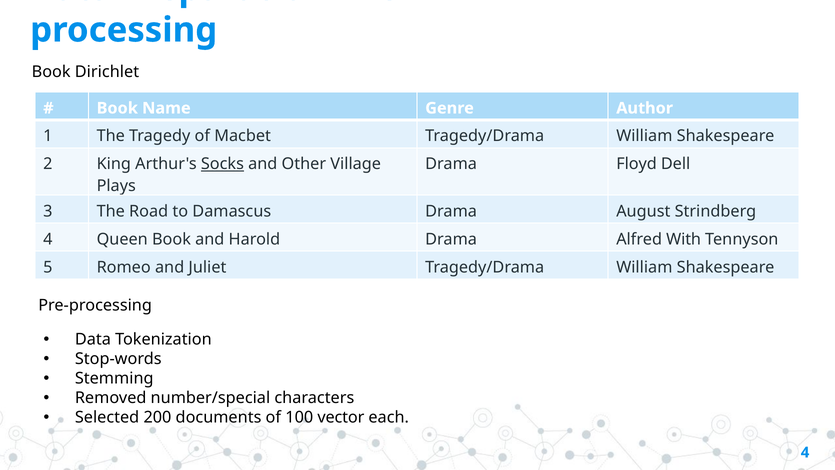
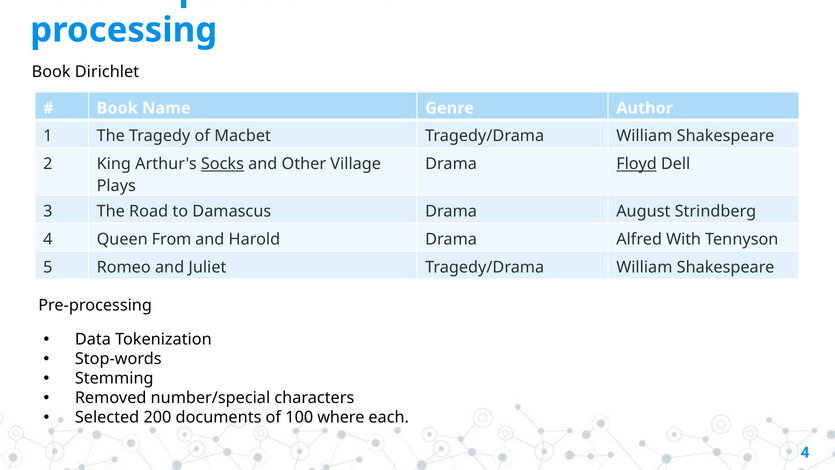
Floyd underline: none -> present (637, 164)
Queen Book: Book -> From (172, 239)
vector: vector -> where (341, 417)
